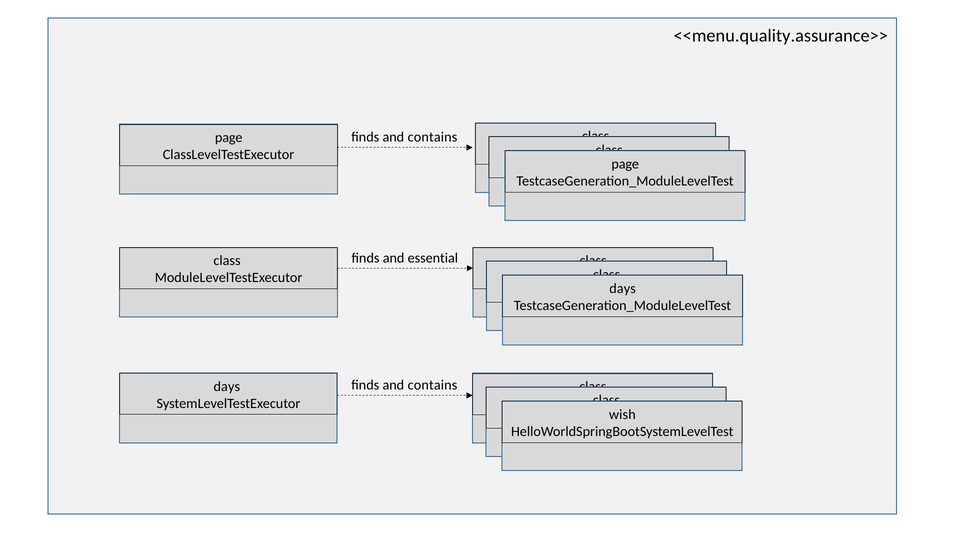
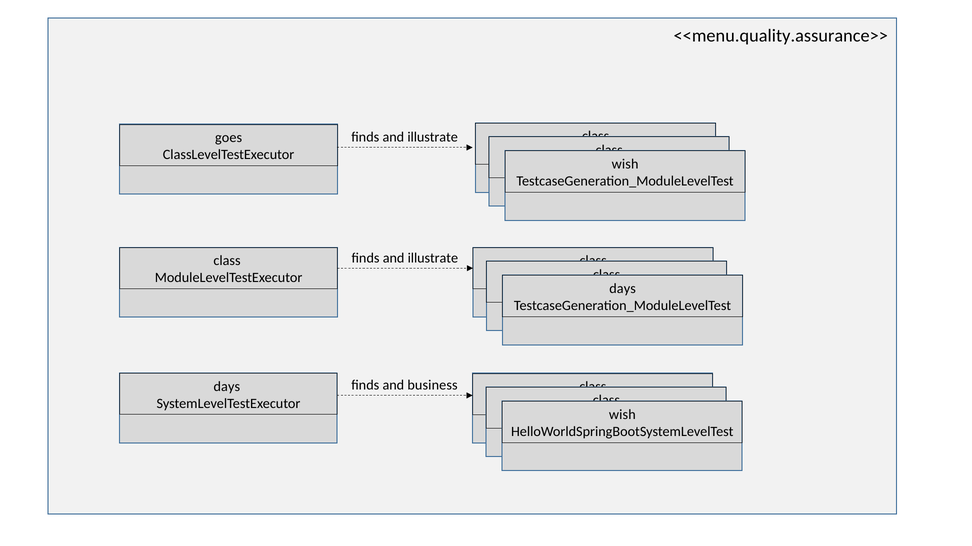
contains: contains -> illustrate (433, 138)
page: page -> goes (229, 138)
page: page -> wish (625, 164)
essential: essential -> illustrate (433, 259)
contains: contains -> business (433, 386)
